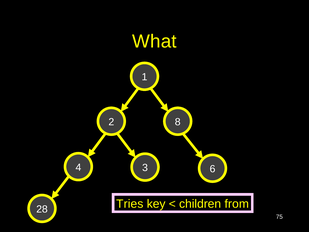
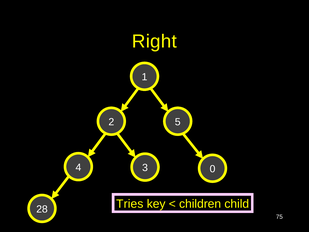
What: What -> Right (154, 41)
8: 8 -> 5 (178, 122)
6: 6 -> 0 (212, 169)
from: from -> child (237, 204)
